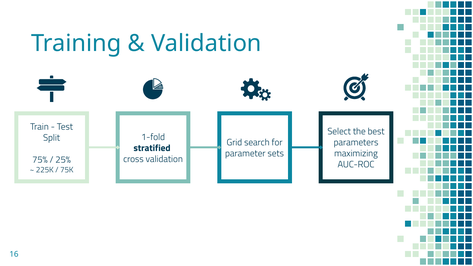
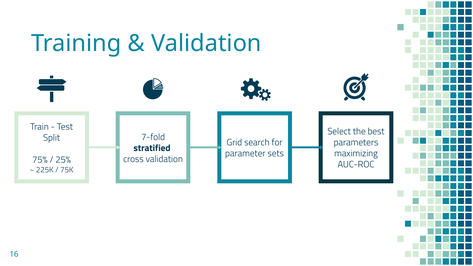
1-fold: 1-fold -> 7-fold (153, 137)
